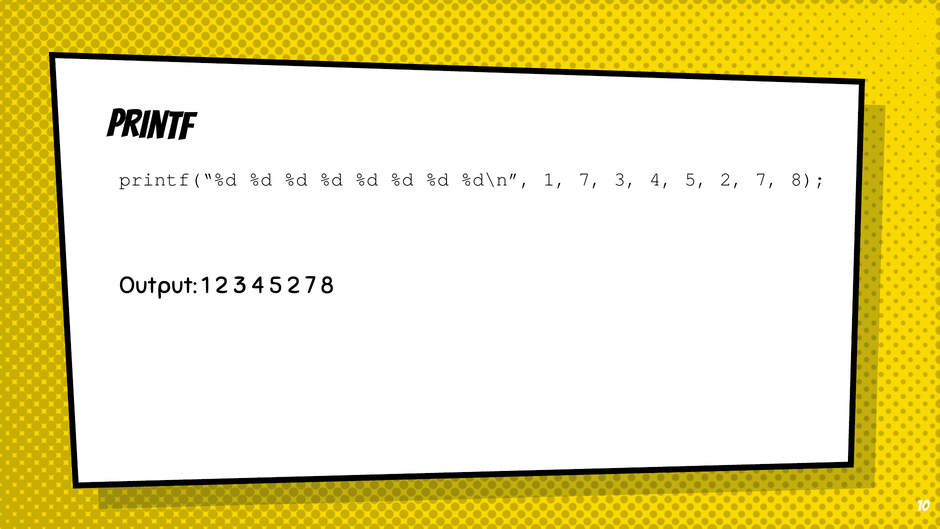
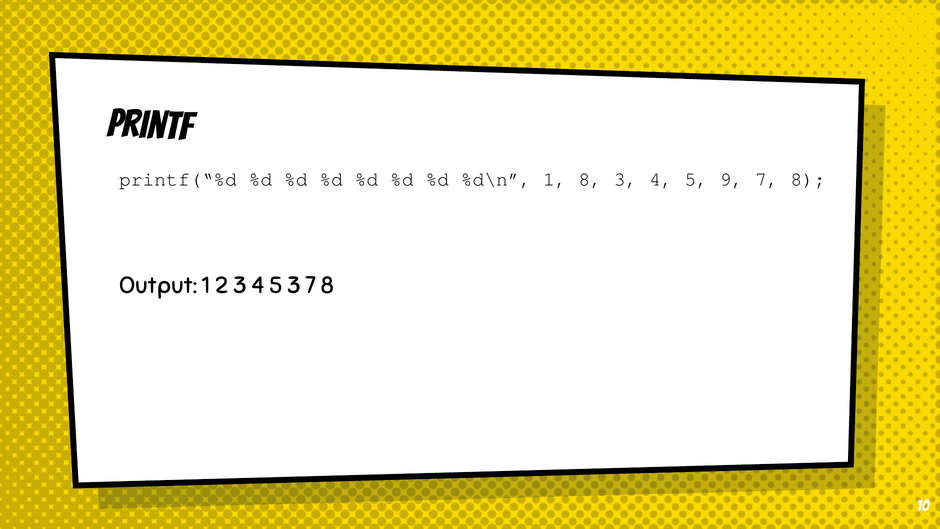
1 7: 7 -> 8 (590, 179)
2: 2 -> 9 (732, 179)
2: 2 -> 3 (294, 285)
